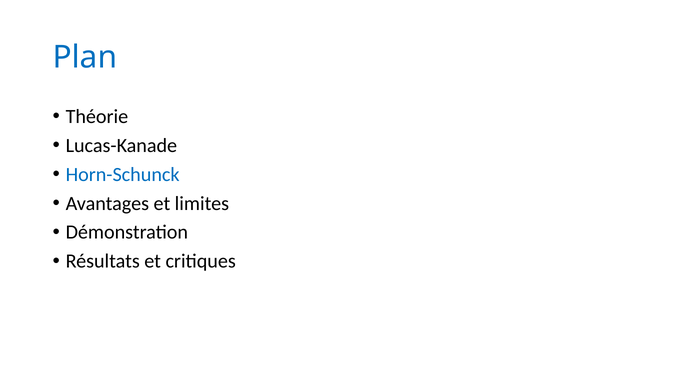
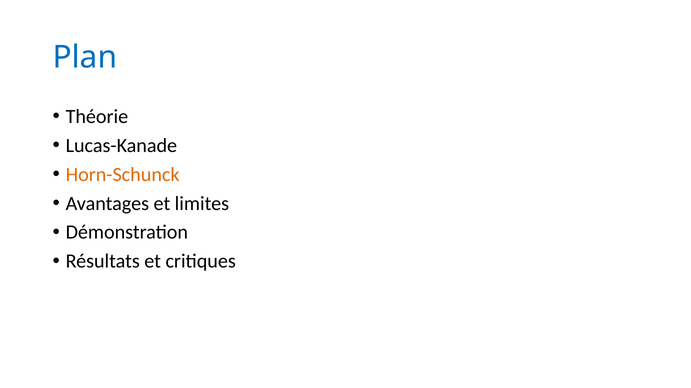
Horn-Schunck colour: blue -> orange (123, 175)
